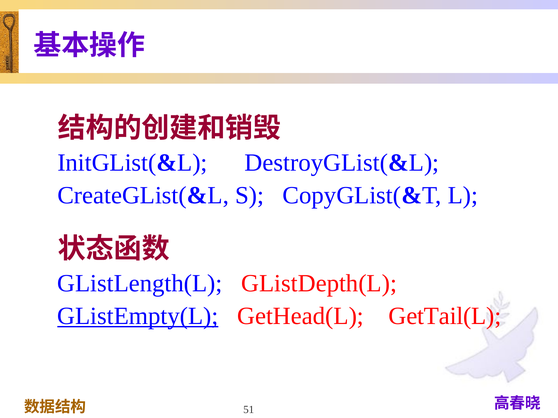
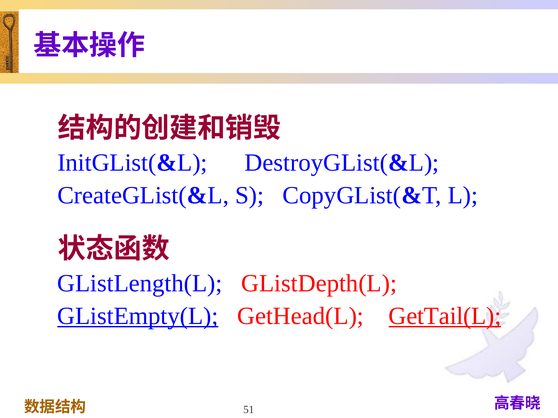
GetTail(L underline: none -> present (445, 316)
